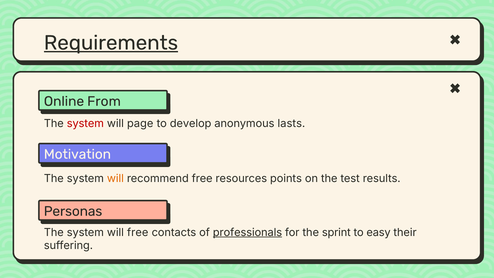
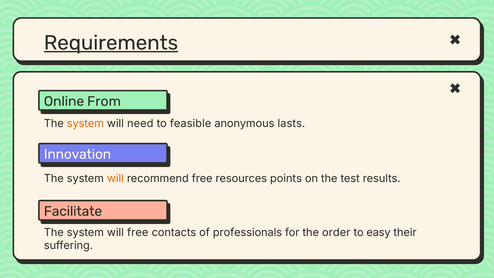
system colour: red -> orange (85, 123)
page: page -> need (140, 123)
develop: develop -> feasible (191, 123)
Motivation: Motivation -> Innovation (77, 154)
Personas: Personas -> Facilitate (73, 211)
professionals underline: present -> none (247, 232)
sprint: sprint -> order (336, 232)
